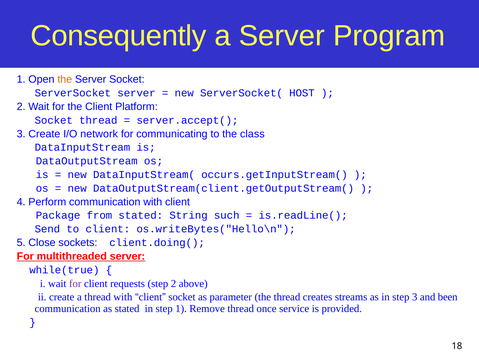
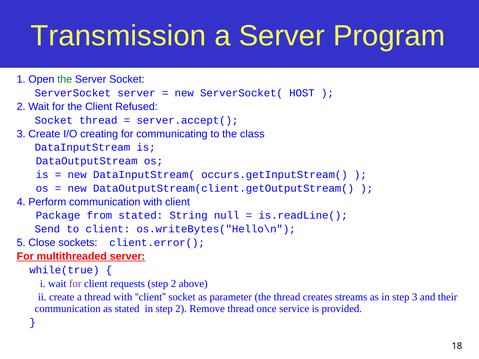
Consequently: Consequently -> Transmission (118, 36)
the colour: orange -> green (65, 79)
Platform: Platform -> Refused (136, 107)
network: network -> creating (99, 134)
such: such -> null (227, 216)
client.doing(: client.doing( -> client.error( (157, 243)
been: been -> their (448, 297)
in step 1: 1 -> 2 (181, 309)
